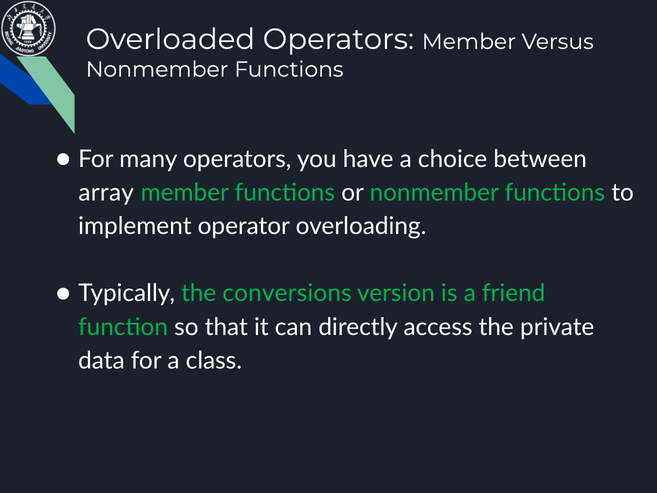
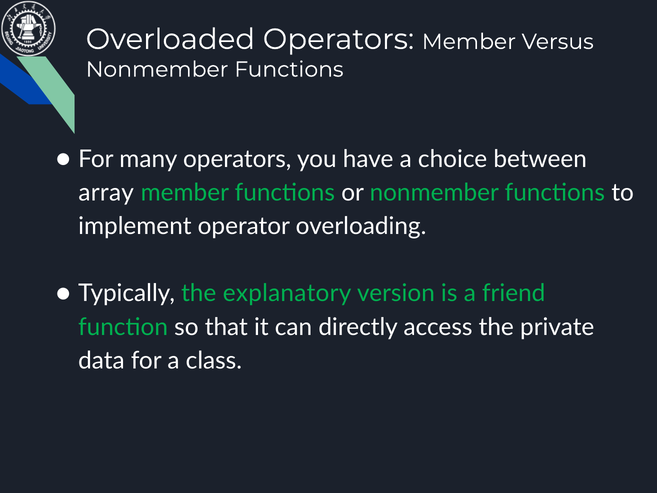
conversions: conversions -> explanatory (287, 293)
